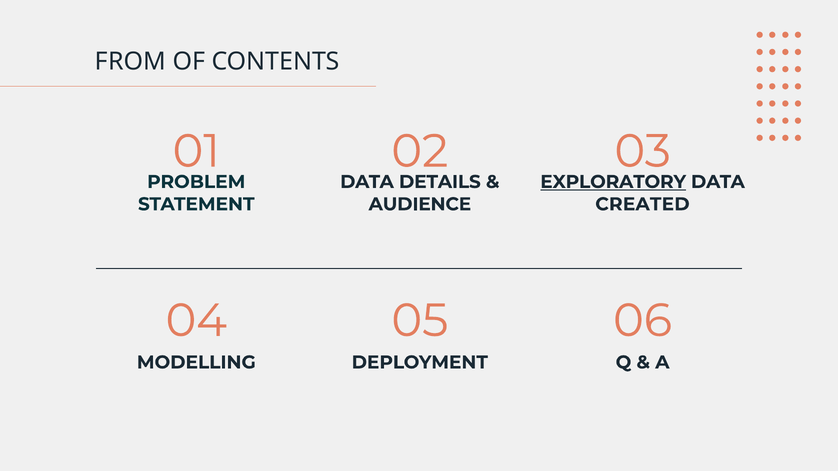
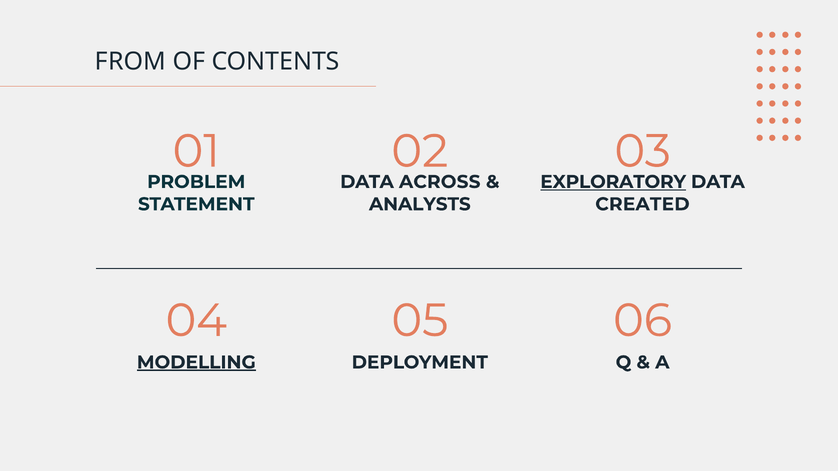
DETAILS: DETAILS -> ACROSS (440, 182)
AUDIENCE: AUDIENCE -> ANALYSTS (420, 204)
MODELLING underline: none -> present (196, 363)
